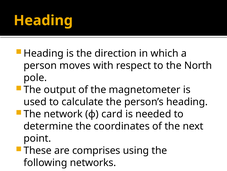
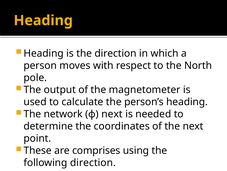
φ card: card -> next (112, 114)
following networks: networks -> direction (93, 162)
